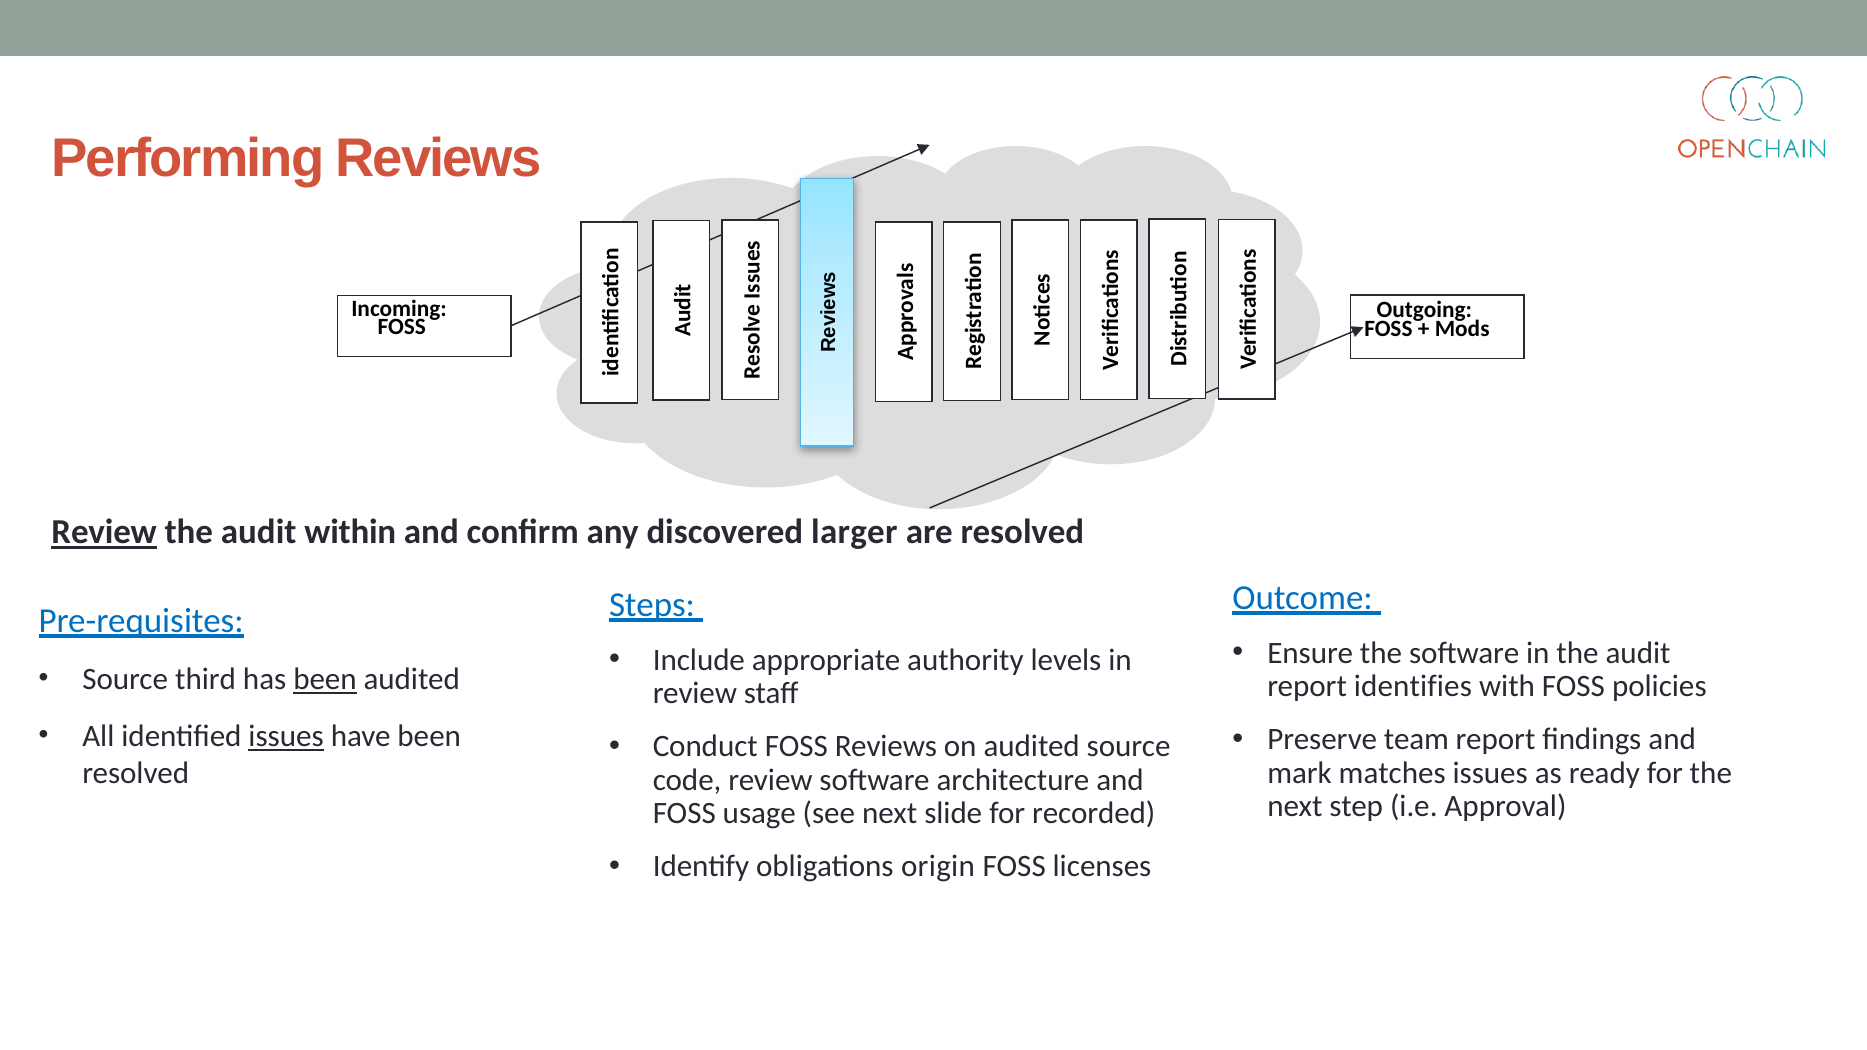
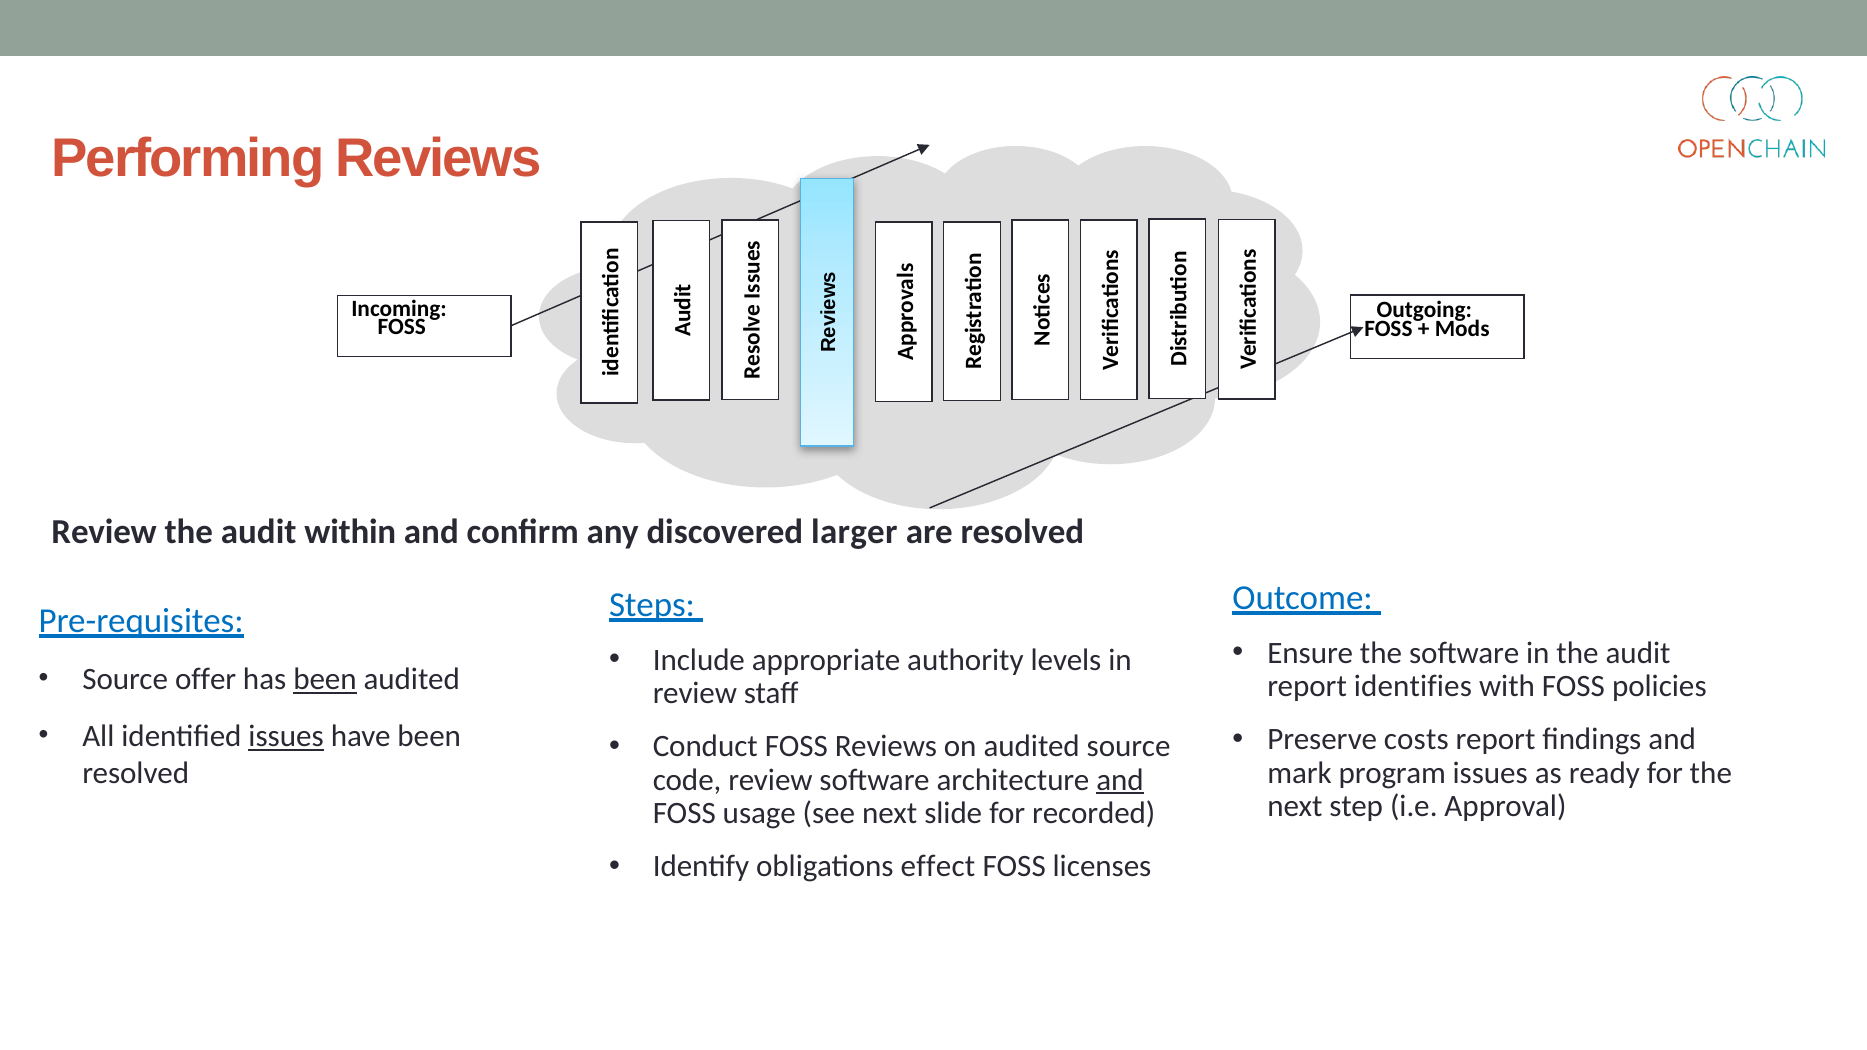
Review underline: present -> none (104, 533)
third: third -> offer (206, 680)
team: team -> costs (1416, 739)
matches: matches -> program (1392, 773)
and underline: none -> present (1120, 780)
origin: origin -> effect (938, 866)
